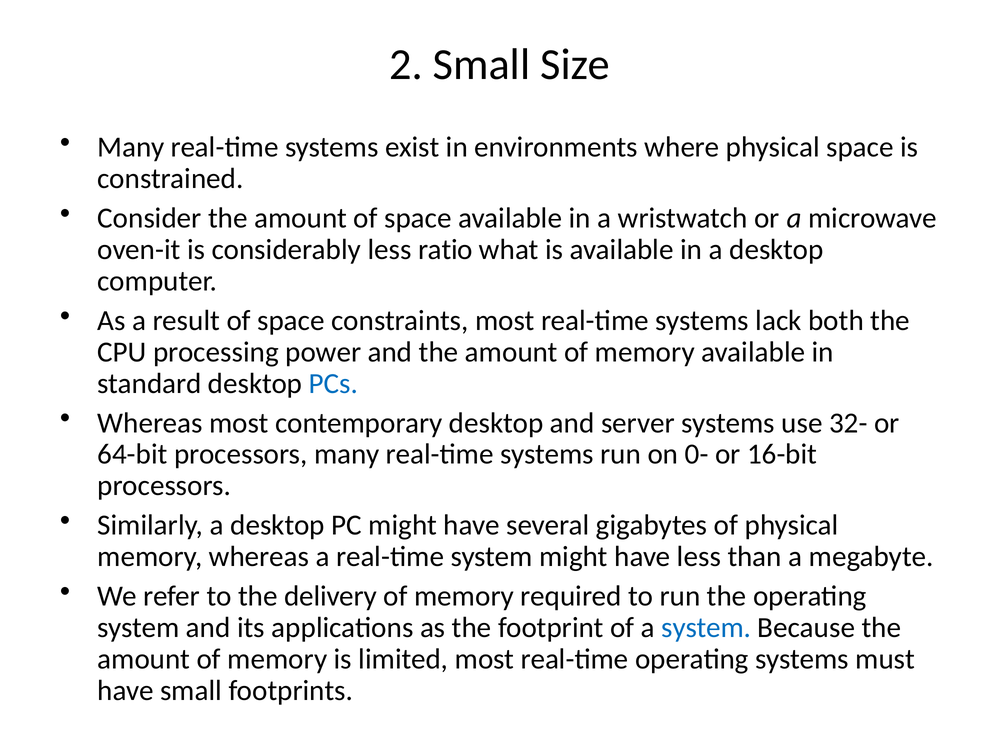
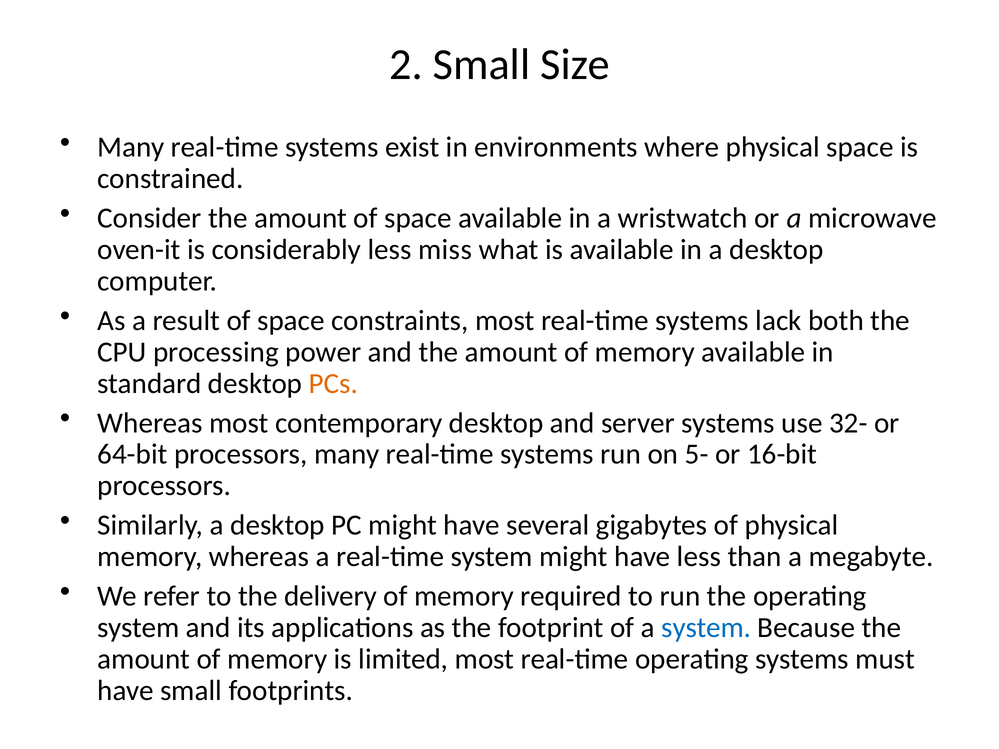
ratio: ratio -> miss (445, 250)
PCs colour: blue -> orange (333, 384)
0-: 0- -> 5- (697, 455)
